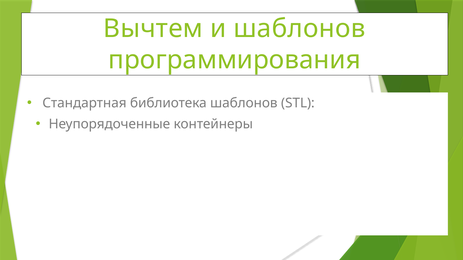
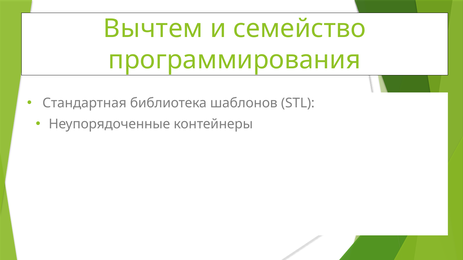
и шаблонов: шаблонов -> семейство (300, 29)
